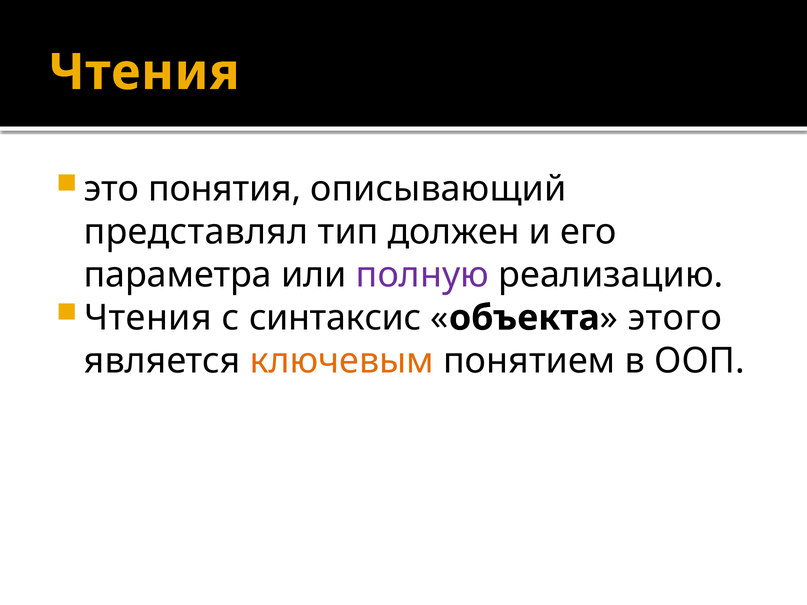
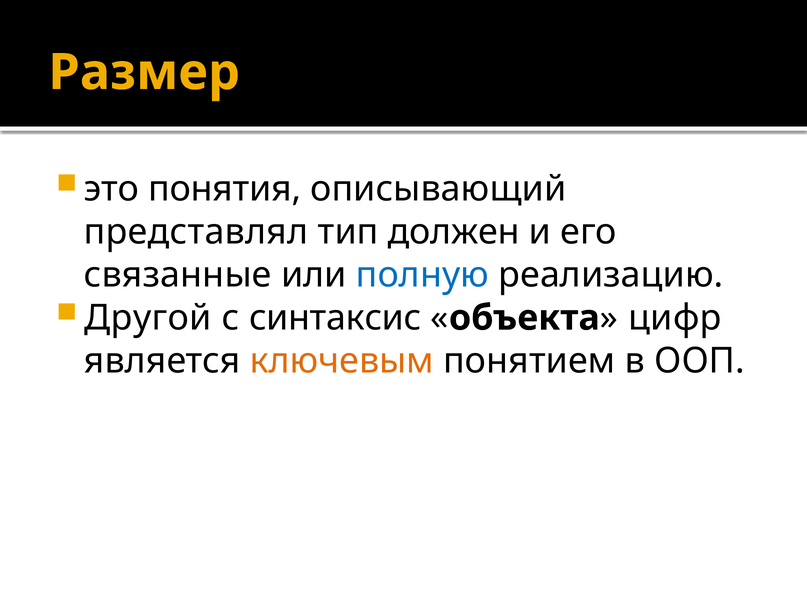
Чтения: Чтения -> Размер (144, 73)
параметра: параметра -> связанные (178, 275)
полную colour: purple -> blue (422, 275)
Чтения: Чтения -> Другой (148, 318)
этого: этого -> цифр (675, 318)
